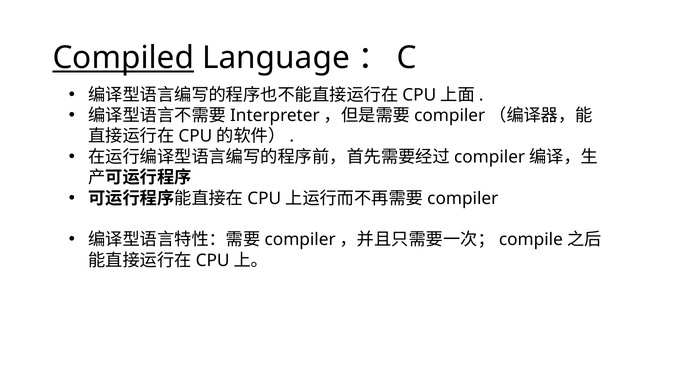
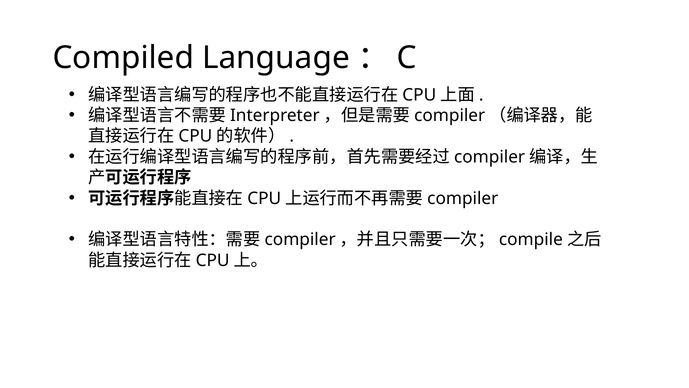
Compiled underline: present -> none (123, 58)
